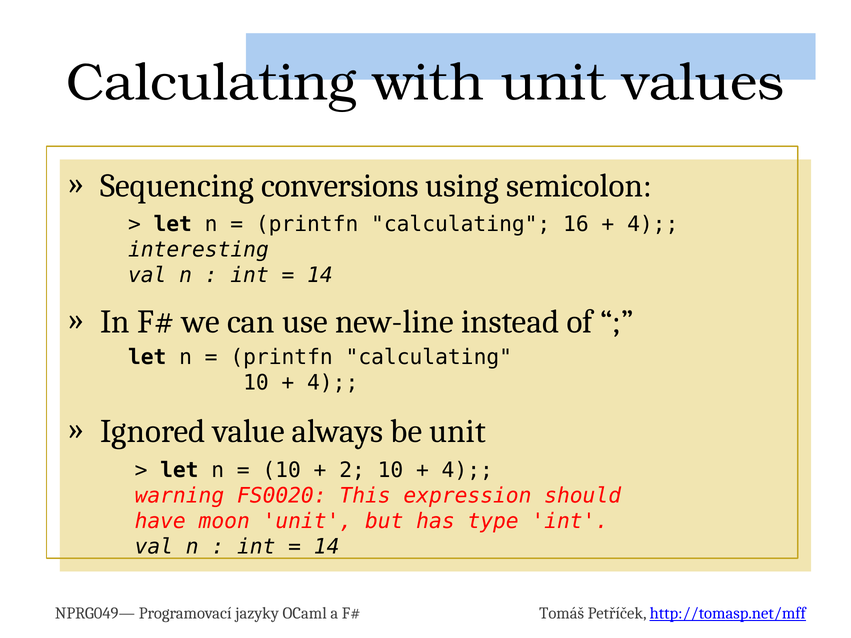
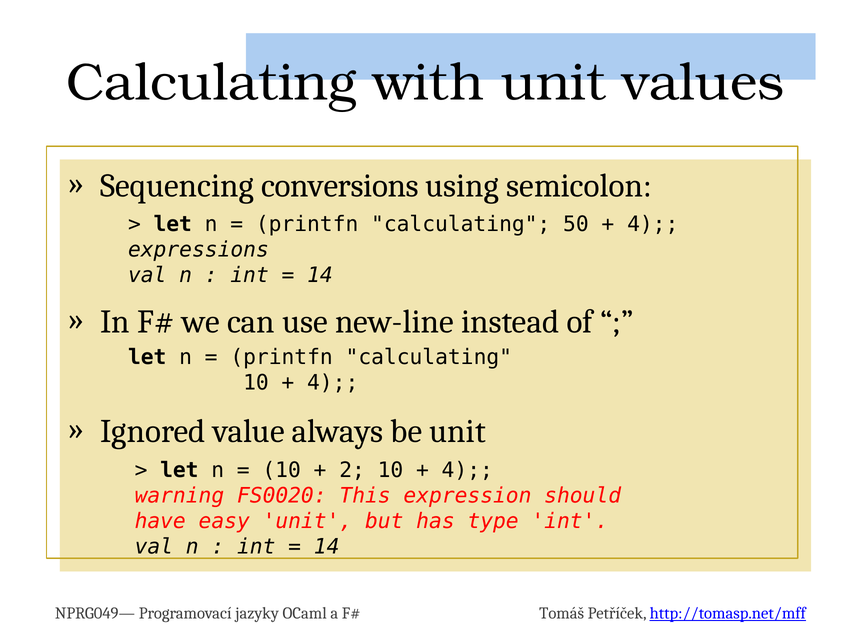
16: 16 -> 50 (576, 225)
interesting: interesting -> expressions (198, 250)
moon: moon -> easy (224, 522)
